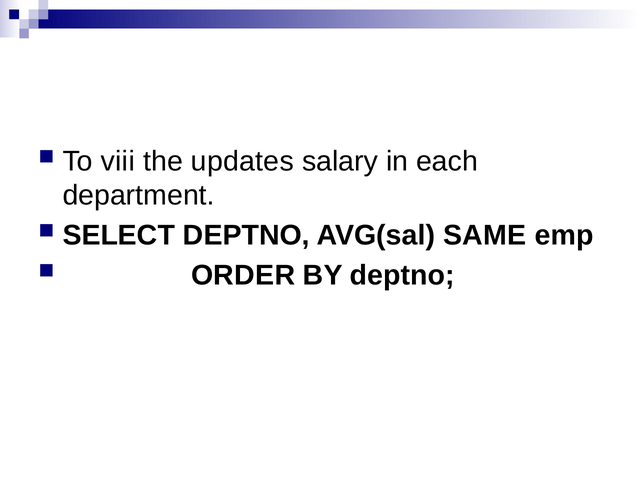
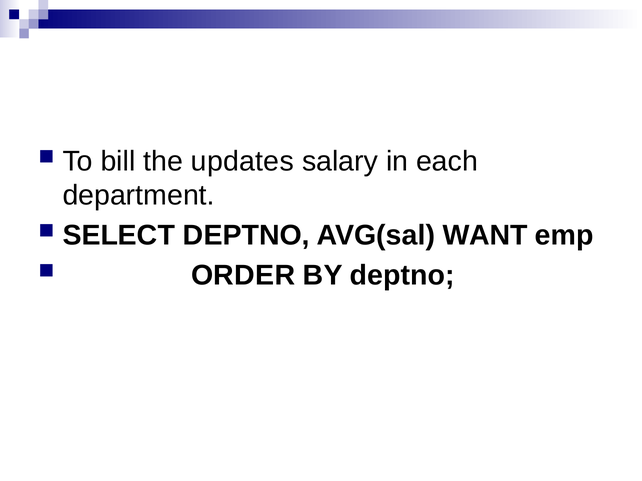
viii: viii -> bill (118, 161)
SAME: SAME -> WANT (485, 236)
